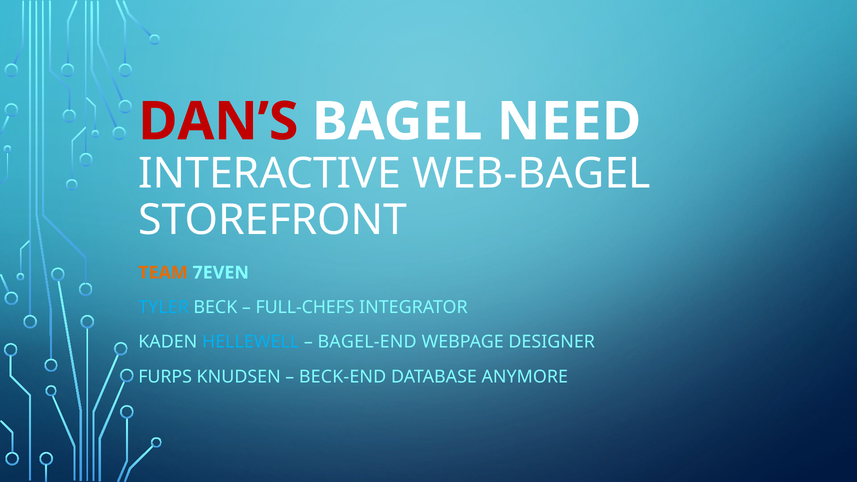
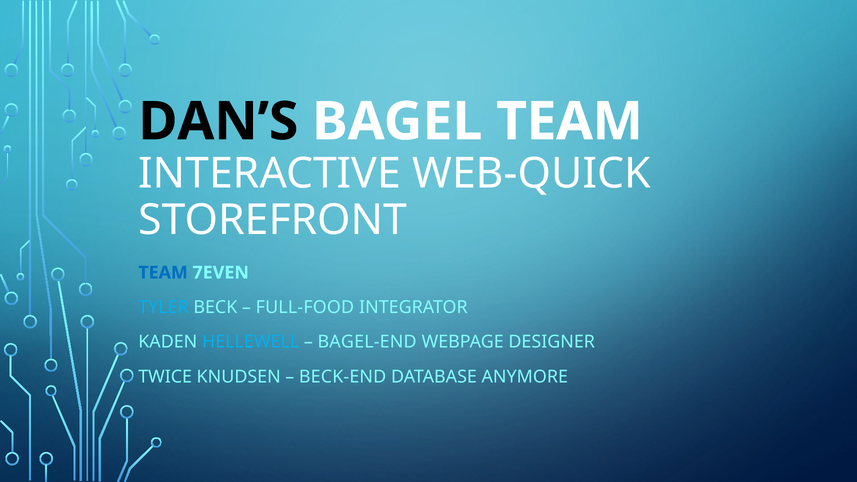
DAN’S colour: red -> black (218, 122)
BAGEL NEED: NEED -> TEAM (570, 122)
WEB-BAGEL: WEB-BAGEL -> WEB-QUICK (532, 174)
TEAM colour: orange -> blue (163, 273)
FULL-CHEFS: FULL-CHEFS -> FULL-FOOD (305, 307)
FURPS: FURPS -> TWICE (165, 377)
